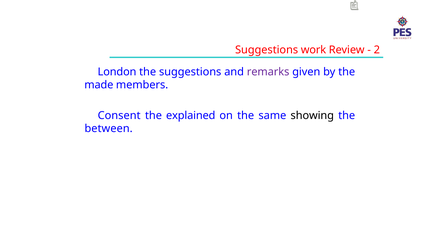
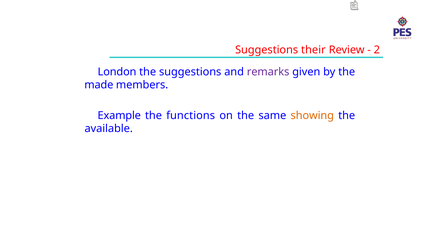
work: work -> their (313, 50)
Consent: Consent -> Example (119, 116)
explained: explained -> functions (191, 116)
showing colour: black -> orange (312, 116)
between: between -> available (109, 129)
